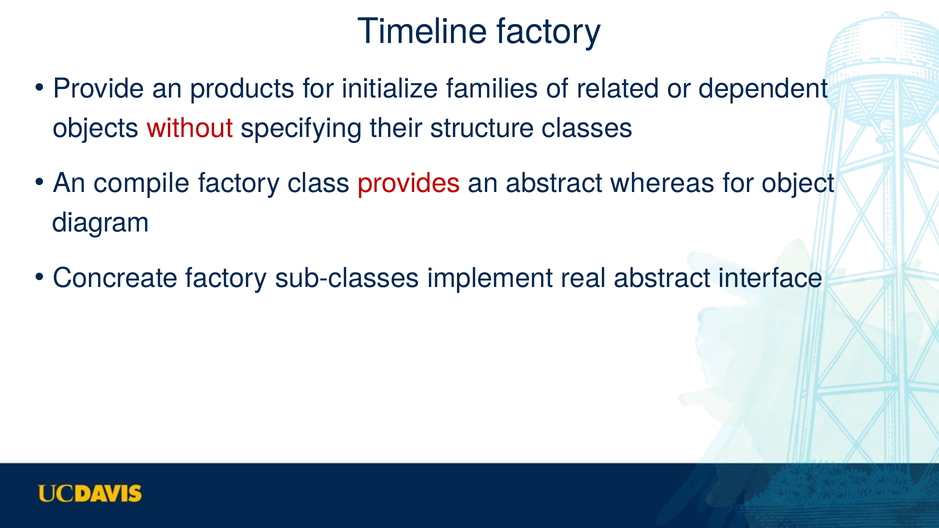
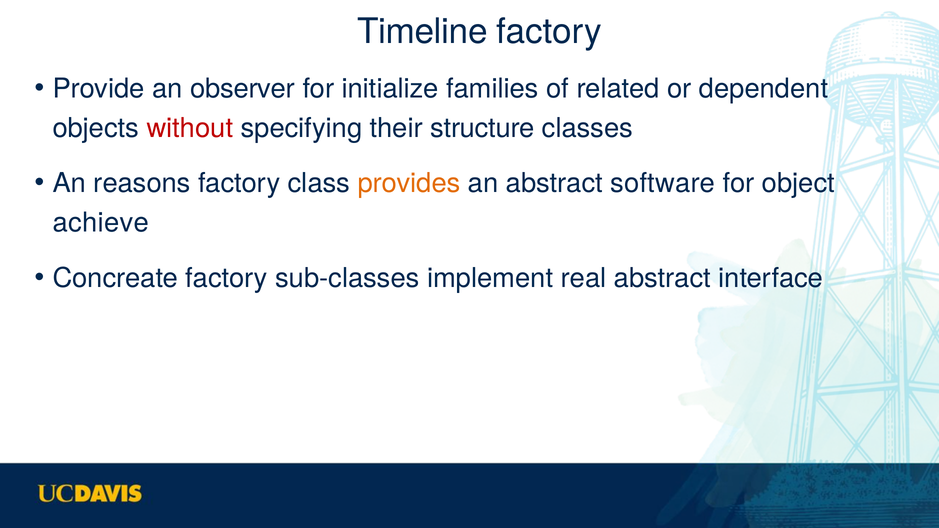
products: products -> observer (243, 89)
compile: compile -> reasons (142, 183)
provides colour: red -> orange (409, 183)
whereas: whereas -> software (663, 183)
diagram: diagram -> achieve (101, 223)
